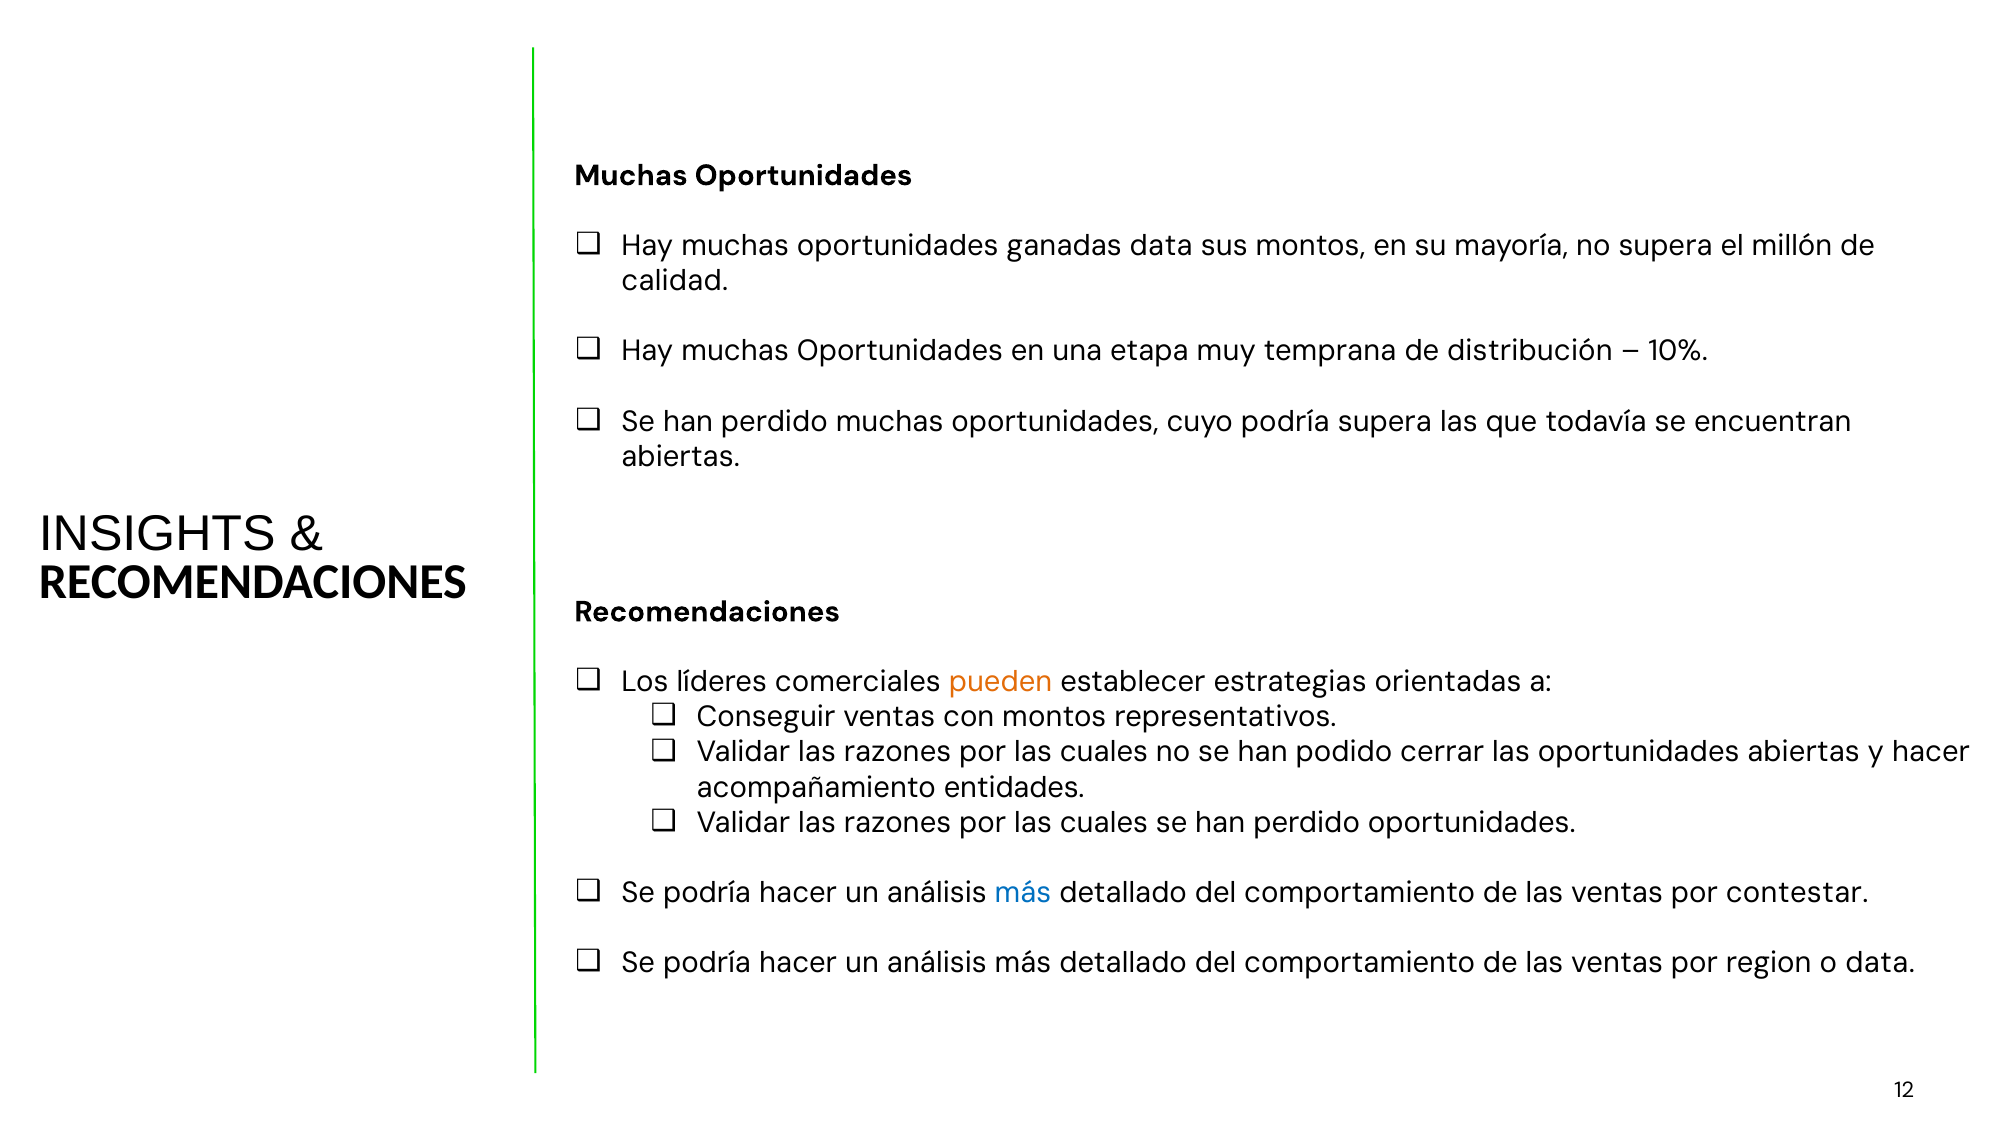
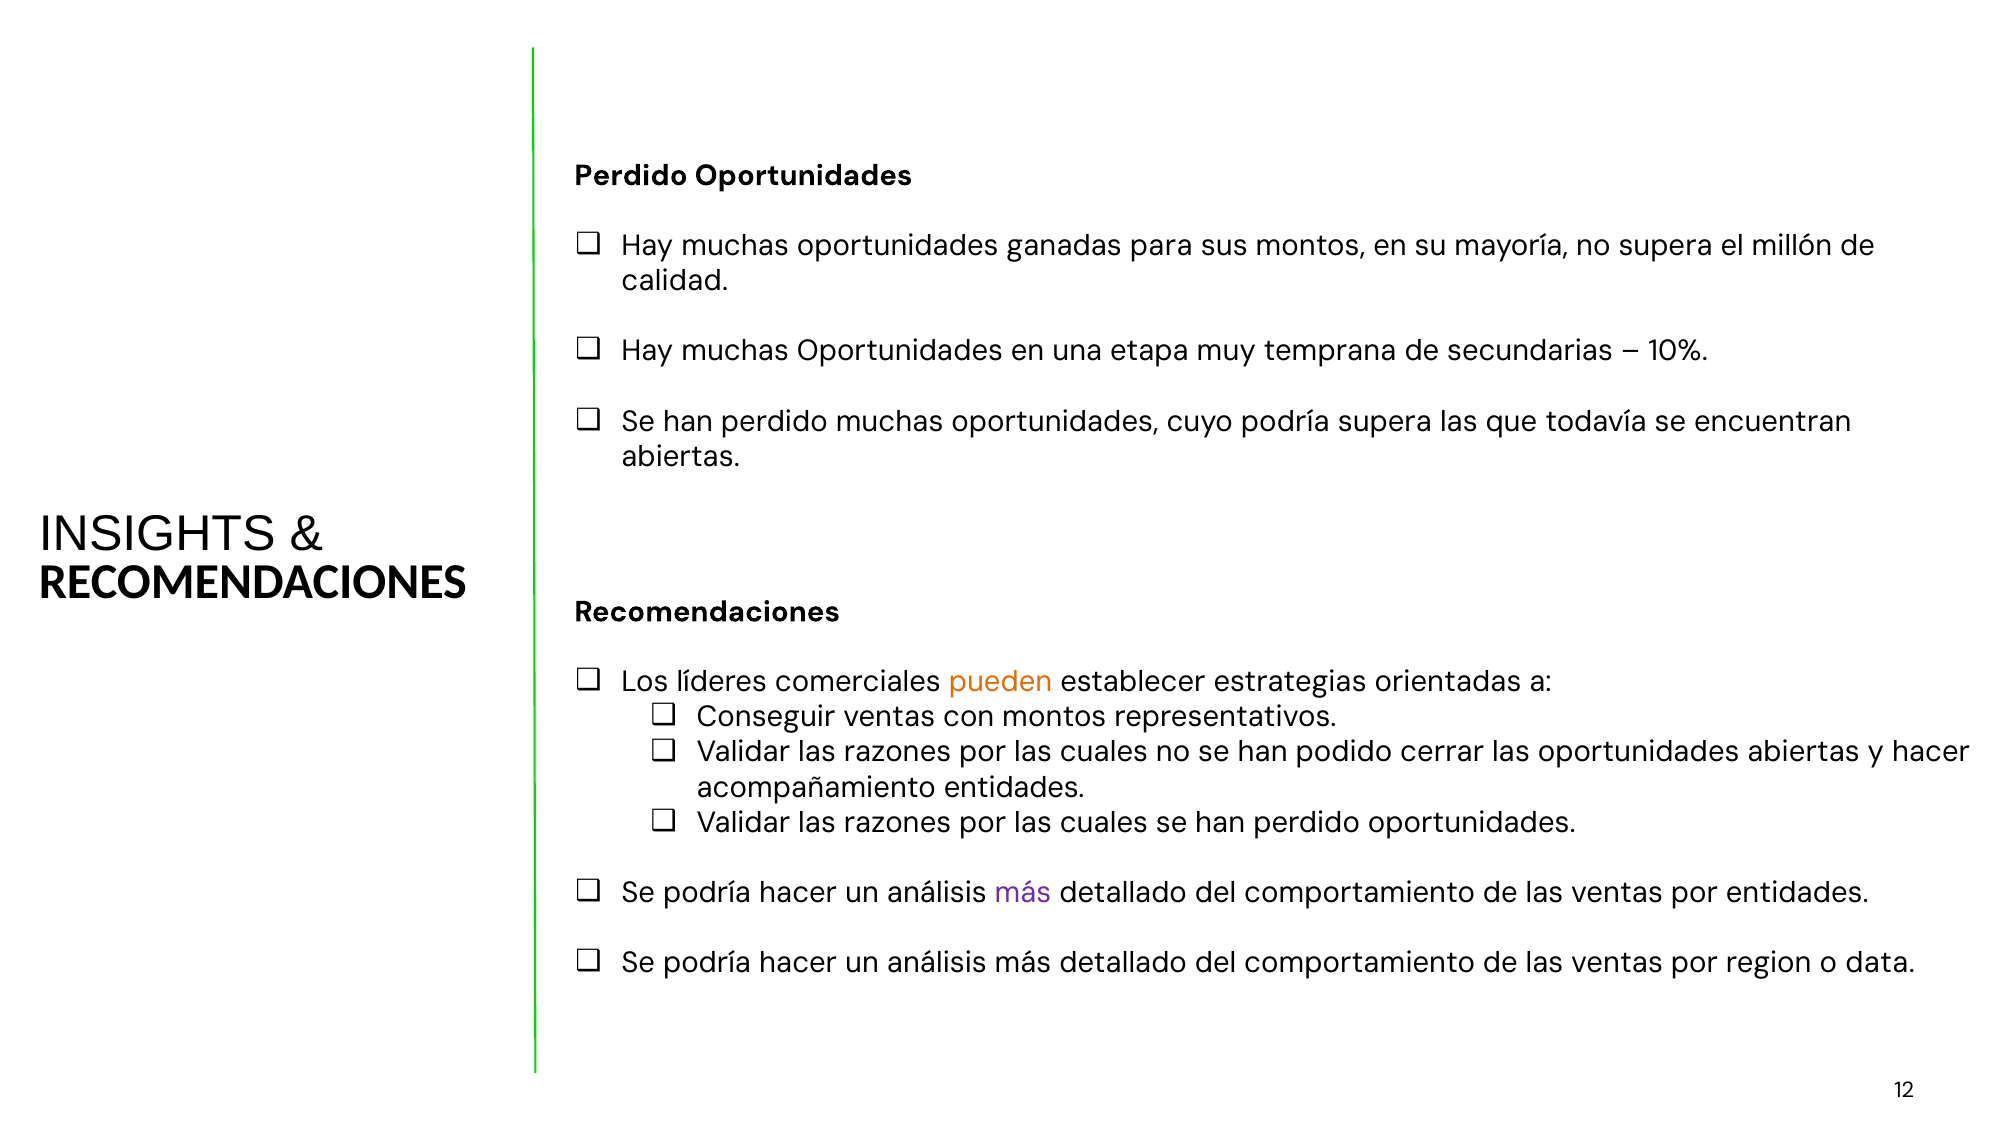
Muchas: Muchas -> Perdido (631, 175)
ganadas data: data -> para (1161, 246)
distribución: distribución -> secundarias (1530, 351)
más colour: blue -> purple (1023, 893)
por contestar: contestar -> entidades (1797, 893)
